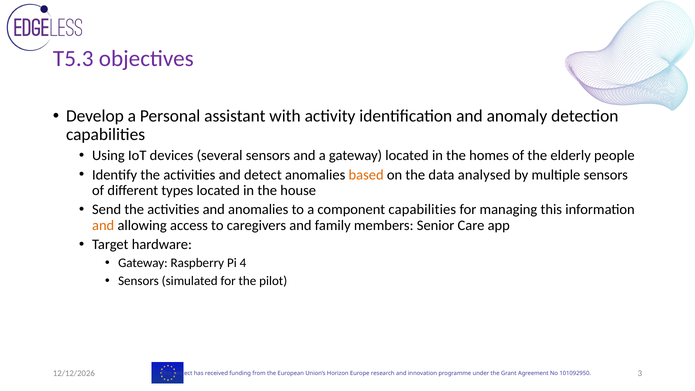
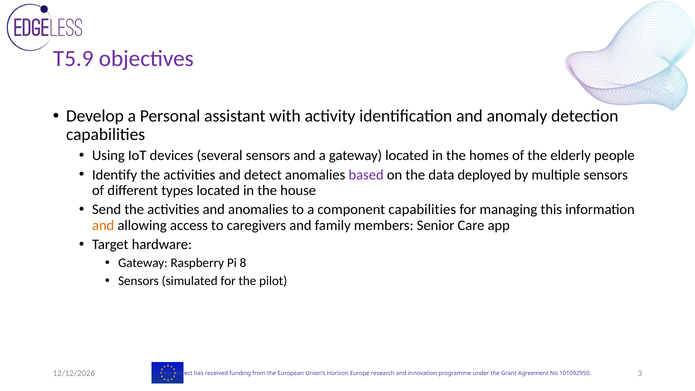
T5.3: T5.3 -> T5.9 (73, 58)
based colour: orange -> purple (366, 175)
analysed: analysed -> deployed (484, 175)
4: 4 -> 8 (243, 263)
